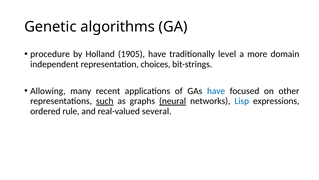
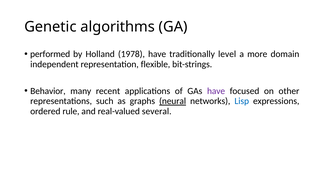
procedure: procedure -> performed (50, 54)
1905: 1905 -> 1978 (131, 54)
choices: choices -> flexible (155, 64)
Allowing: Allowing -> Behavior (48, 91)
have colour: blue -> purple (216, 91)
such underline: present -> none (105, 101)
